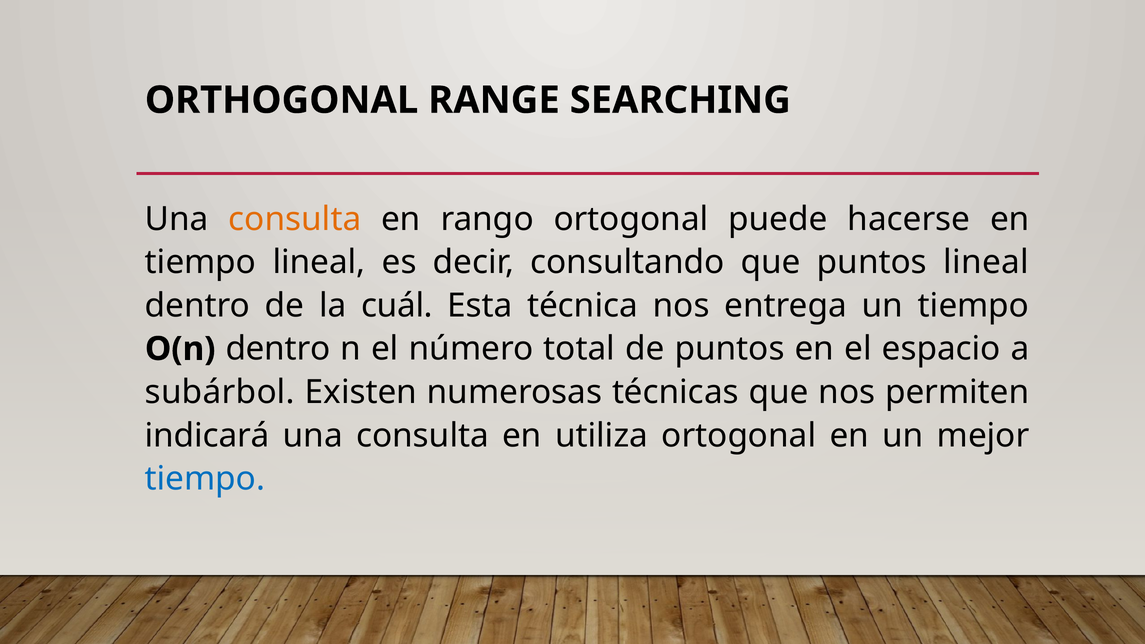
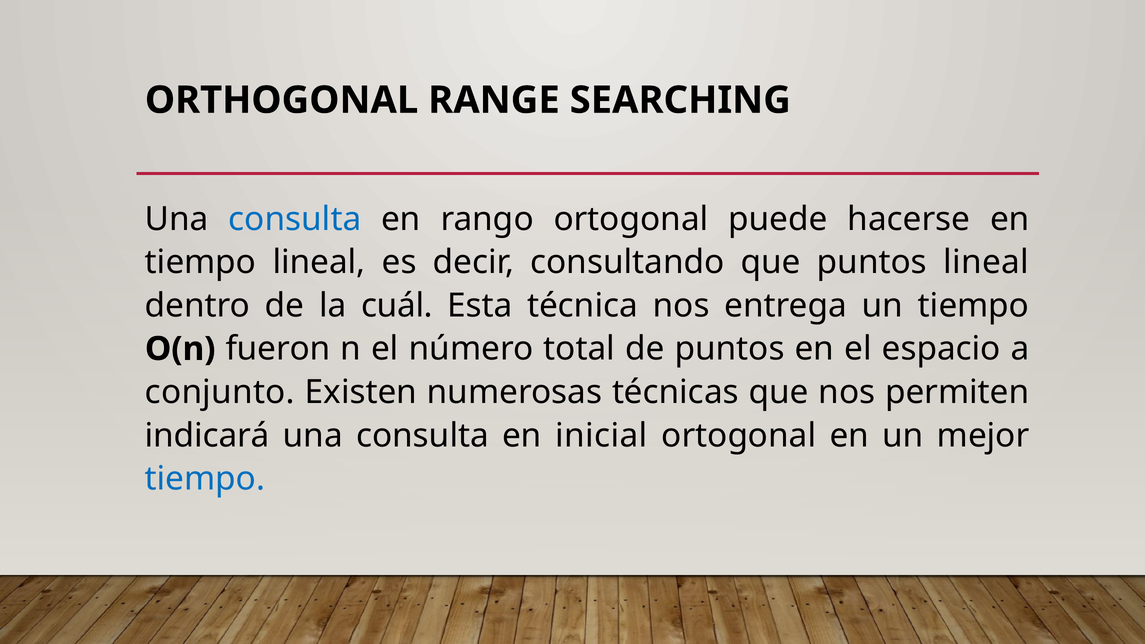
consulta colour: orange -> blue (295, 219)
O(n dentro: dentro -> fueron (278, 349)
subárbol: subárbol -> conjunto (220, 392)
utiliza: utiliza -> inicial (601, 436)
